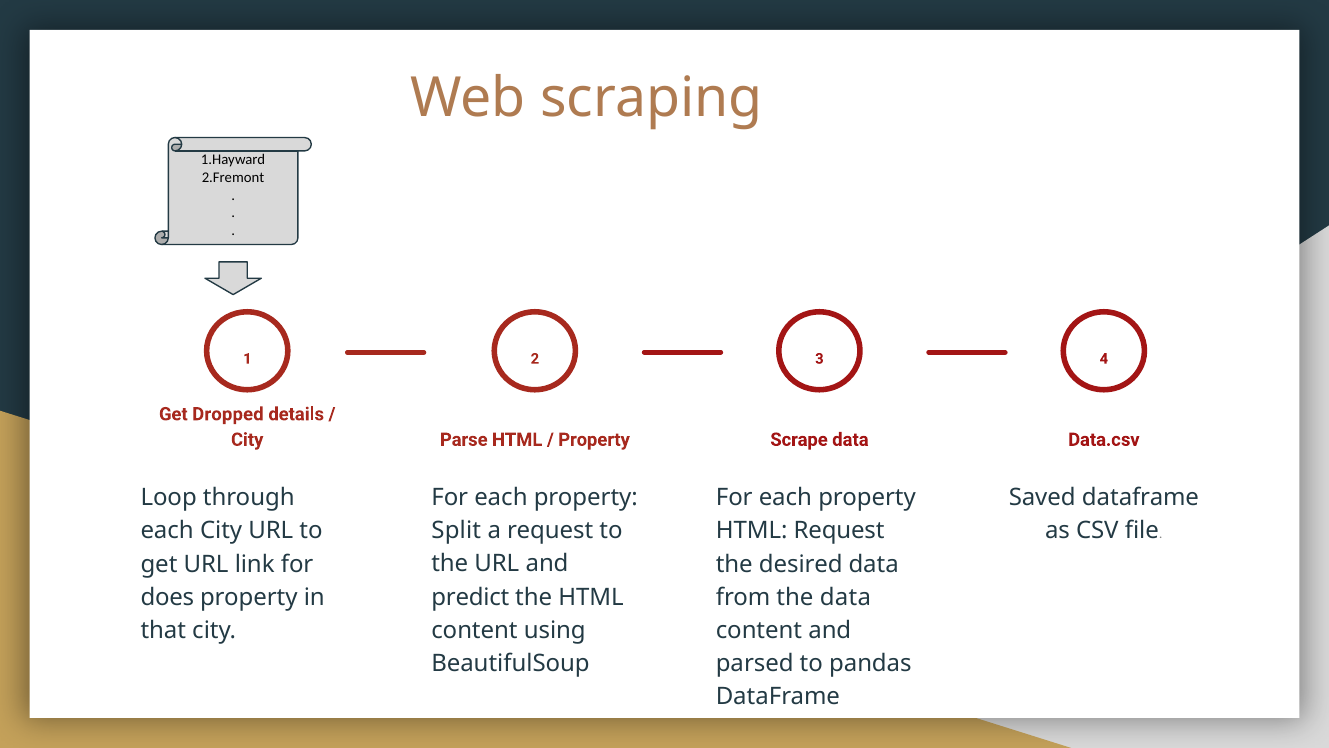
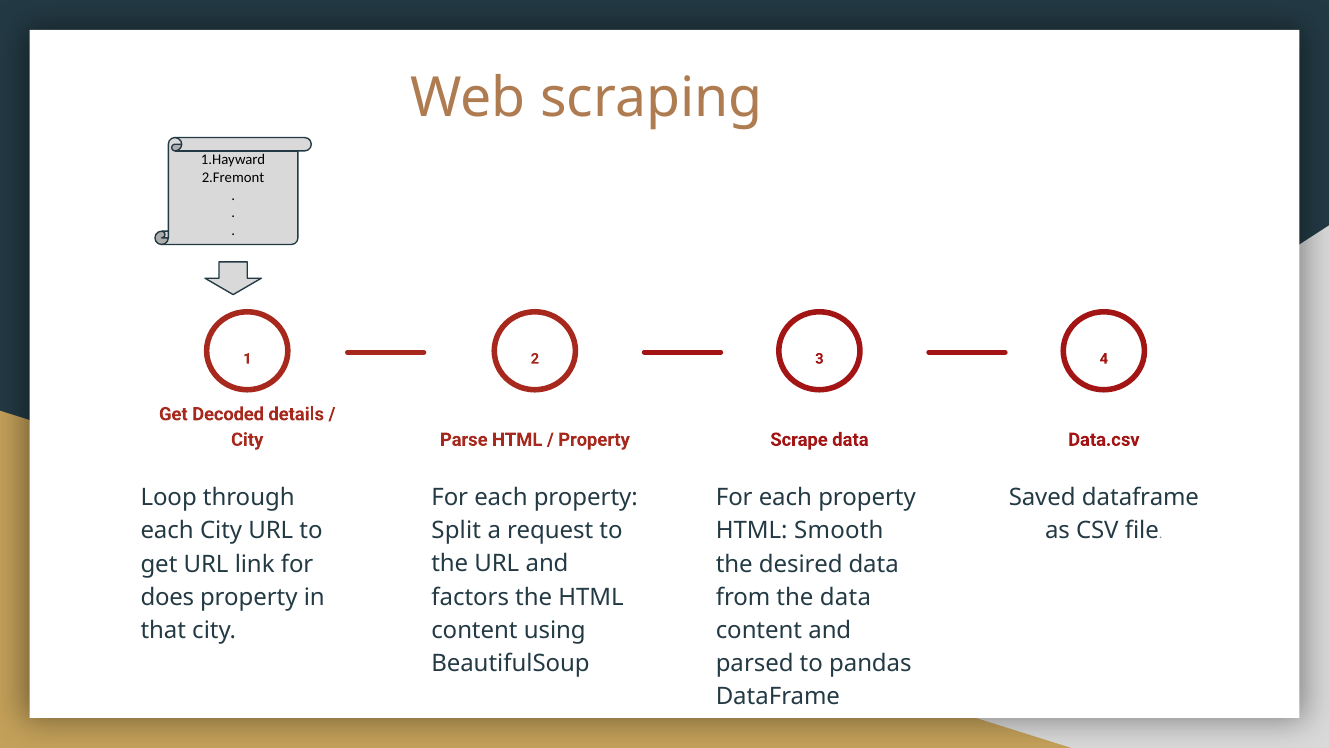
Dropped: Dropped -> Decoded (228, 414)
HTML Request: Request -> Smooth (839, 531)
predict: predict -> factors (470, 597)
